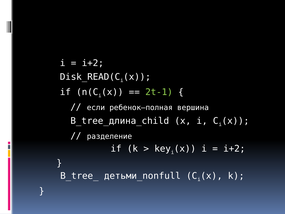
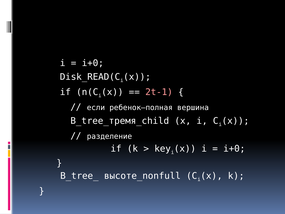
i+2: i+2 -> i+0 (93, 63)
2t-1 colour: light green -> pink (159, 92)
B_tree_длина_child: B_tree_длина_child -> B_tree_тремя_child (120, 121)
i+2: i+2 -> i+0 (234, 149)
детьми_nonfull: детьми_nonfull -> высоте_nonfull (142, 176)
